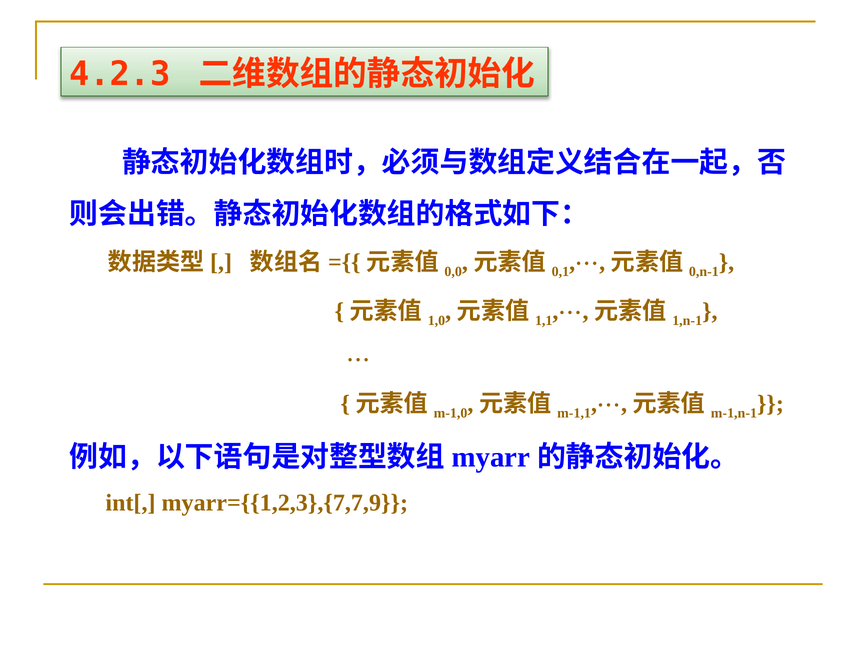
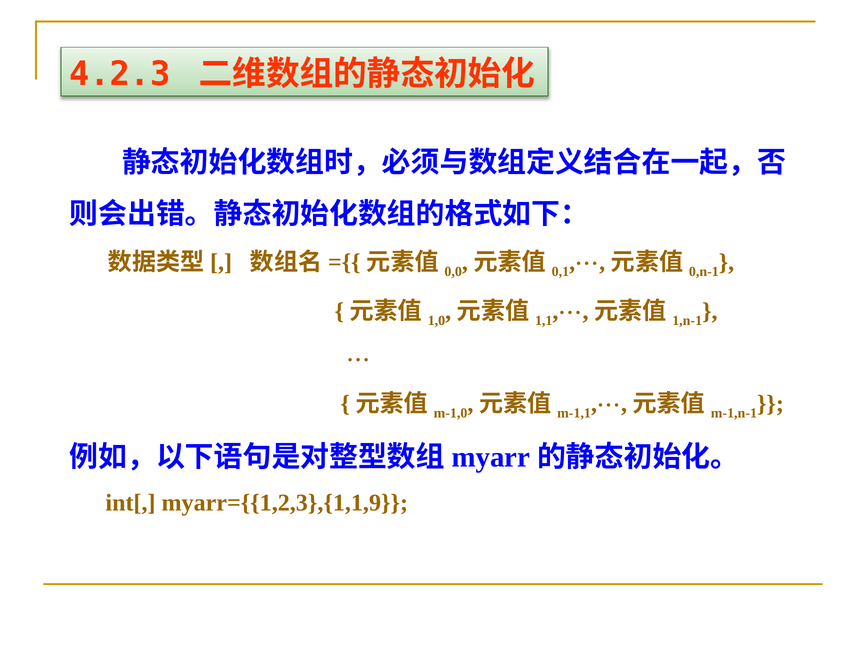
myarr={{1,2,3},{7,7,9: myarr={{1,2,3},{7,7,9 -> myarr={{1,2,3},{1,1,9 (285, 503)
